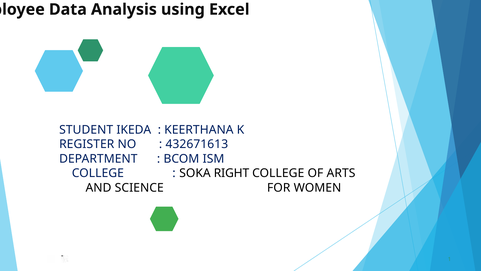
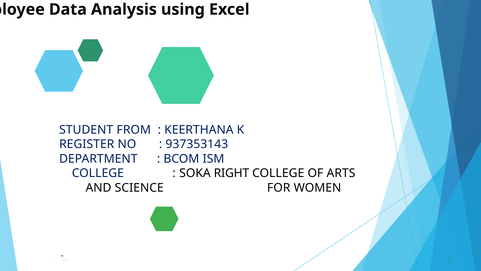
IKEDA: IKEDA -> FROM (134, 130)
432671613: 432671613 -> 937353143 (197, 144)
